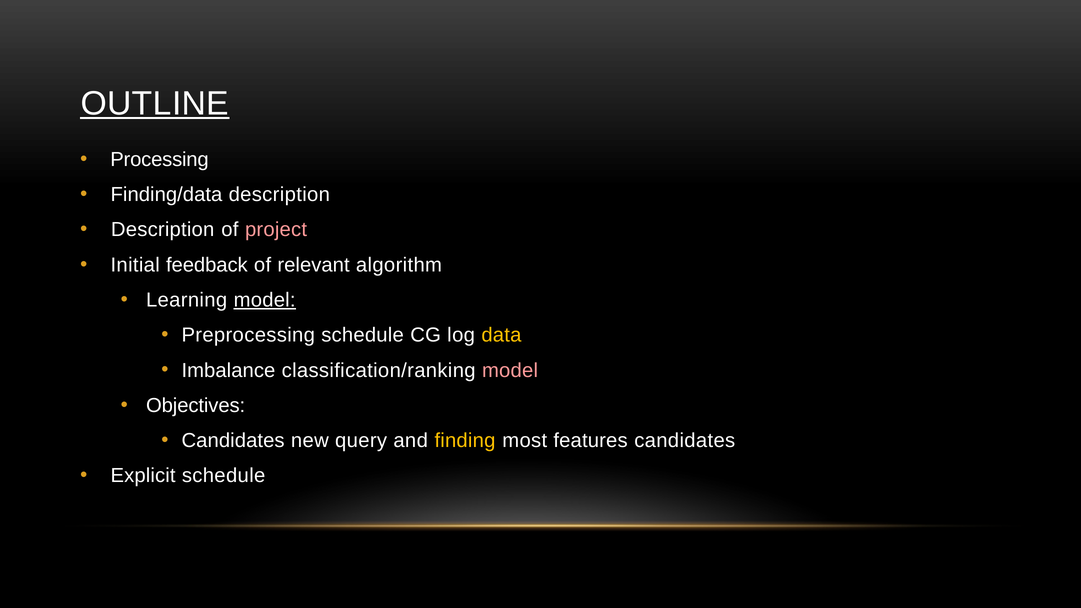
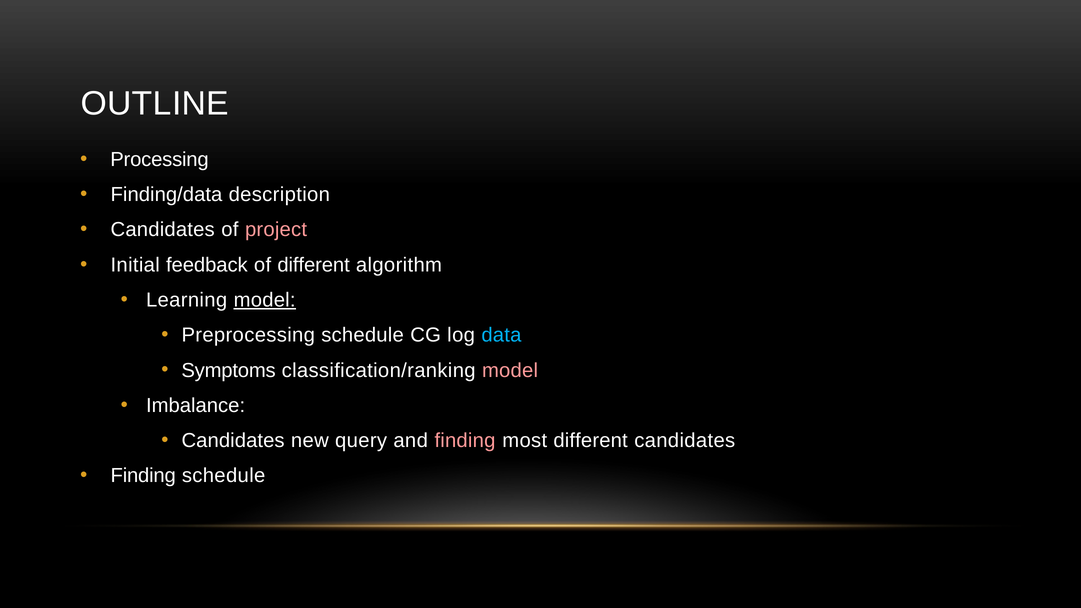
OUTLINE underline: present -> none (155, 104)
Description: Description -> Candidates (163, 230)
of relevant: relevant -> different (314, 265)
data colour: yellow -> light blue (501, 335)
Imbalance: Imbalance -> Symptoms (229, 370)
Objectives: Objectives -> Imbalance (196, 406)
finding colour: yellow -> pink (465, 441)
most features: features -> different (591, 441)
Explicit: Explicit -> Finding (143, 476)
